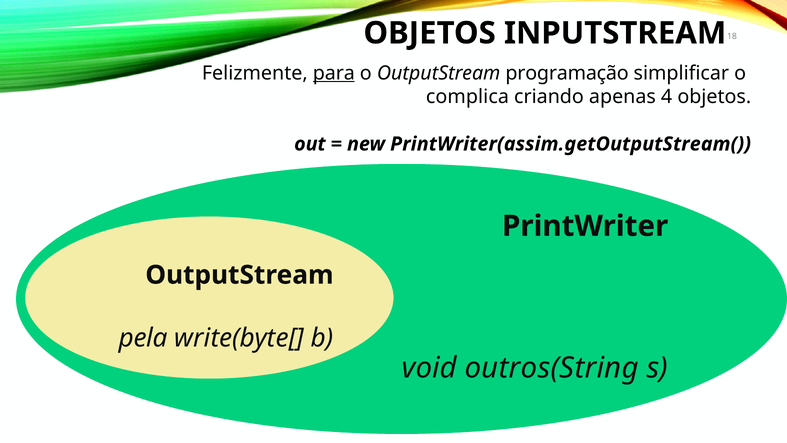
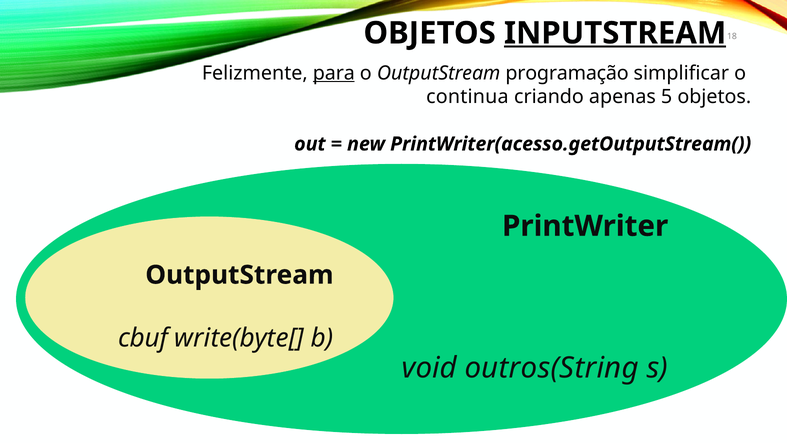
INPUTSTREAM underline: none -> present (615, 33)
complica: complica -> continua (467, 97)
4: 4 -> 5 (667, 97)
PrintWriter(assim.getOutputStream(: PrintWriter(assim.getOutputStream( -> PrintWriter(acesso.getOutputStream( (571, 144)
pela: pela -> cbuf (143, 338)
